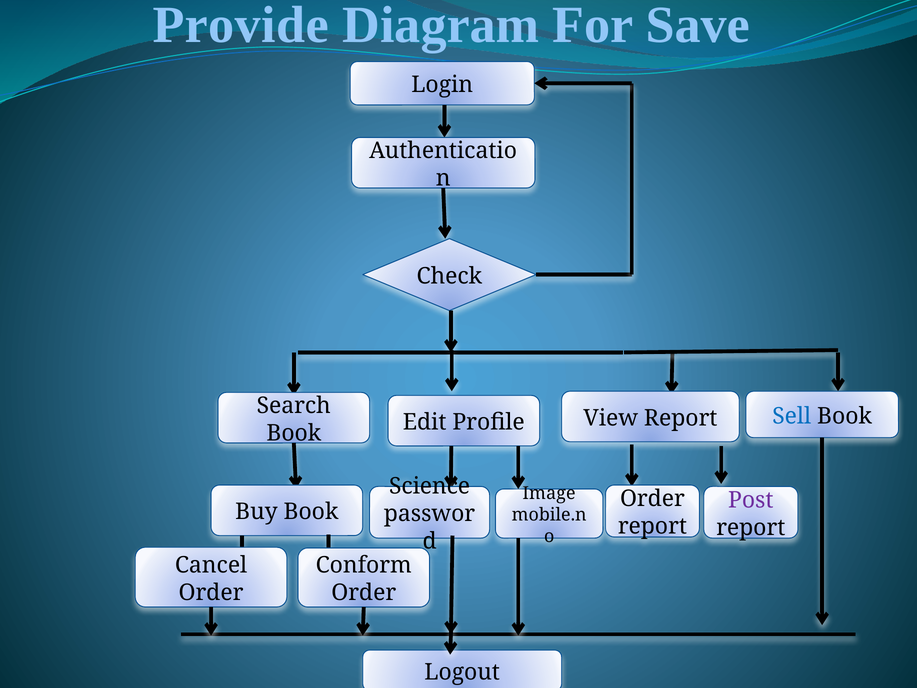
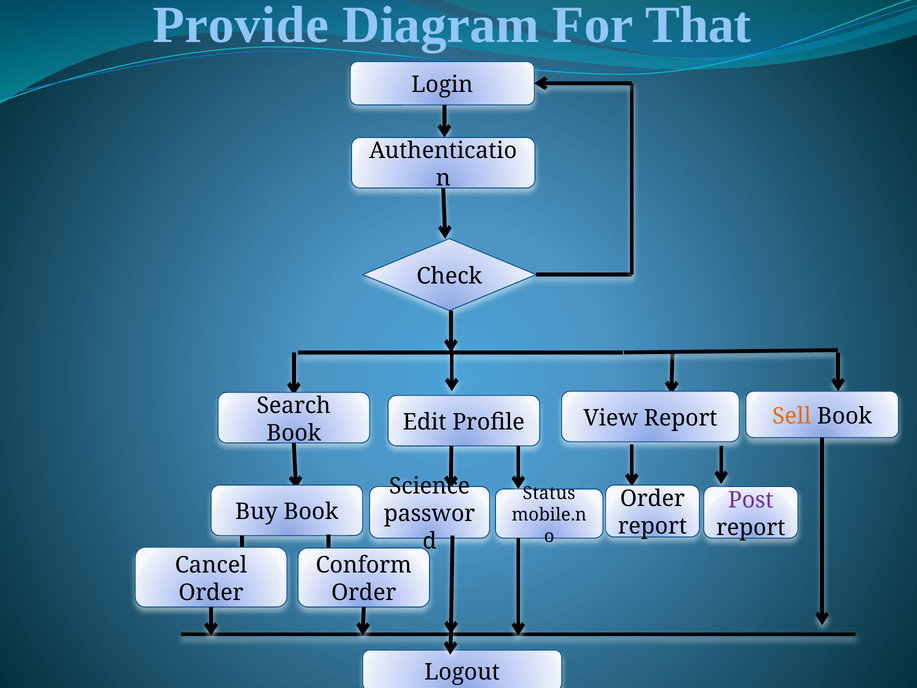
Save: Save -> That (698, 25)
Sell colour: blue -> orange (792, 416)
Image: Image -> Status (549, 493)
